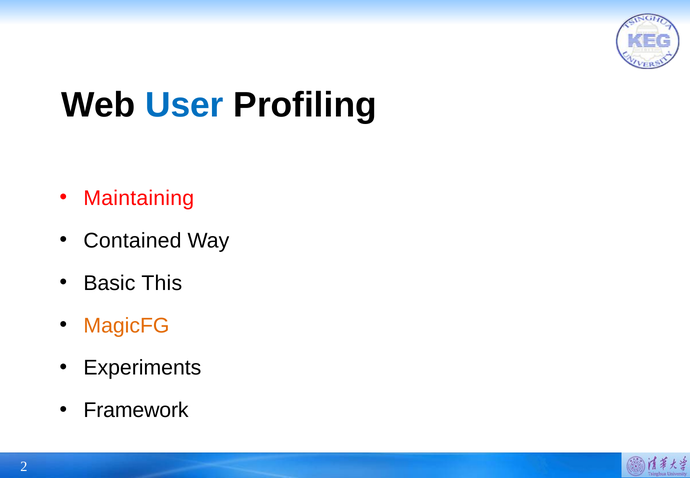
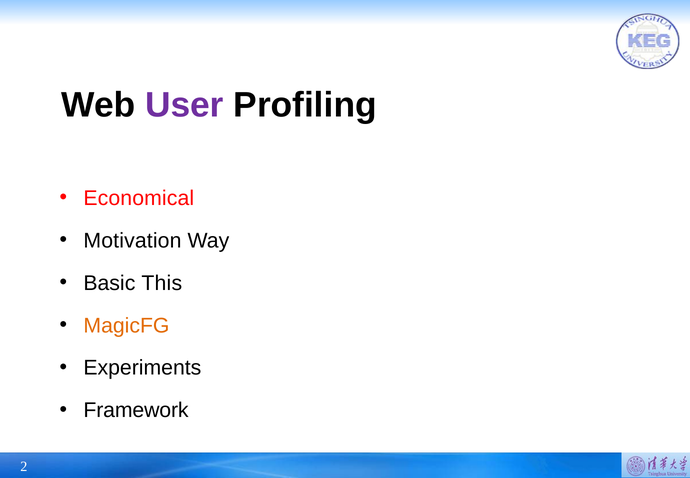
User colour: blue -> purple (184, 105)
Maintaining: Maintaining -> Economical (139, 198)
Contained: Contained -> Motivation (132, 240)
